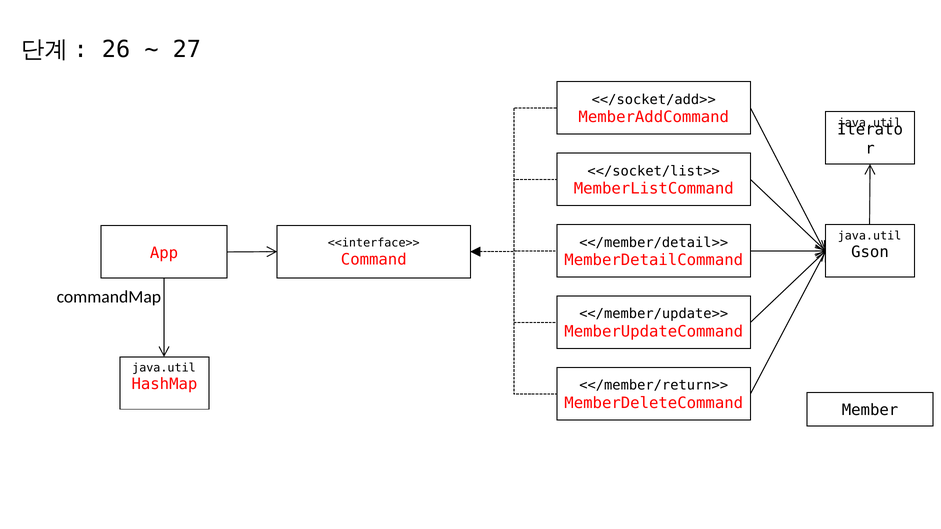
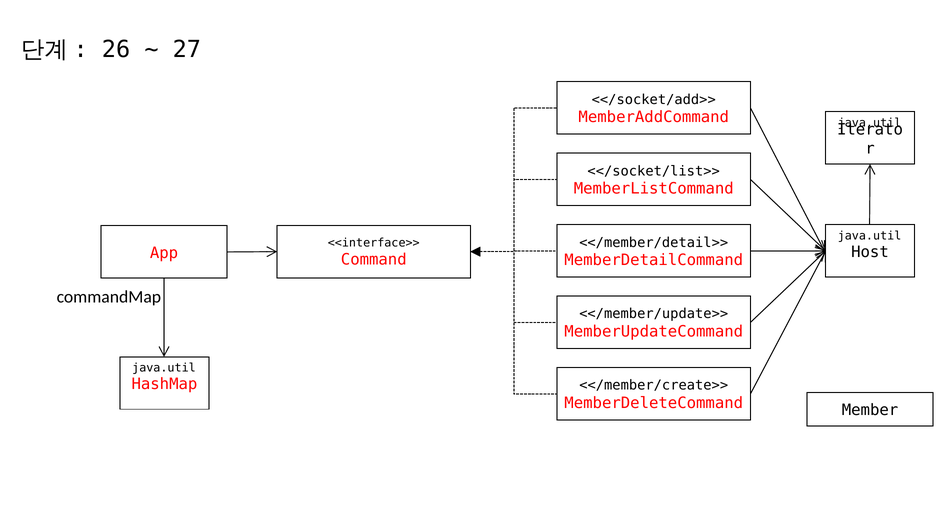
Gson: Gson -> Host (870, 252)
<</member/return>>: <</member/return>> -> <</member/create>> (654, 386)
